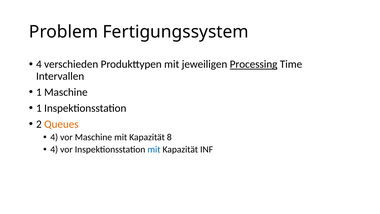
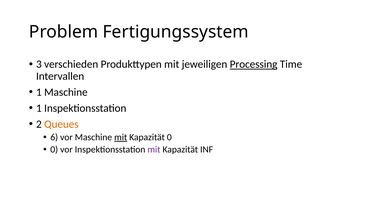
4: 4 -> 3 (39, 64)
4: 4 -> 6 (54, 137)
mit underline: none -> present (121, 137)
Kapazität 8: 8 -> 0 (169, 137)
4: 4 -> 0 (54, 149)
mit colour: blue -> purple (154, 149)
